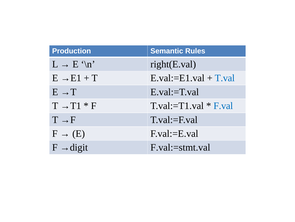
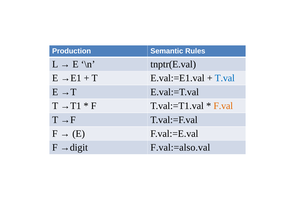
right(E.val: right(E.val -> tnptr(E.val (173, 64)
F.val colour: blue -> orange (223, 106)
F.val:=stmt.val: F.val:=stmt.val -> F.val:=also.val (180, 147)
